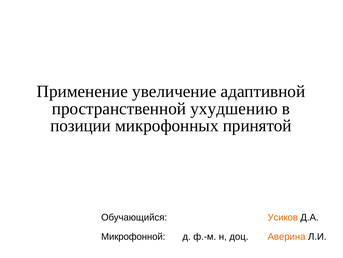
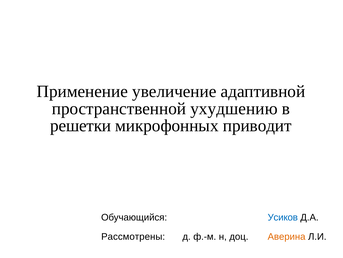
позиции: позиции -> решетки (81, 125)
принятой: принятой -> приводит (257, 125)
Усиков colour: orange -> blue (283, 217)
Микрофонной: Микрофонной -> Рассмотрены (133, 236)
